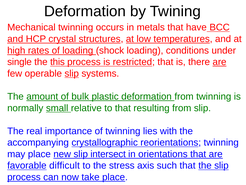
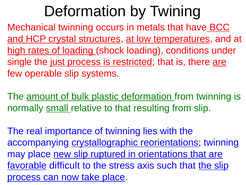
this: this -> just (57, 62)
slip underline: present -> none (72, 73)
intersect: intersect -> ruptured (108, 154)
